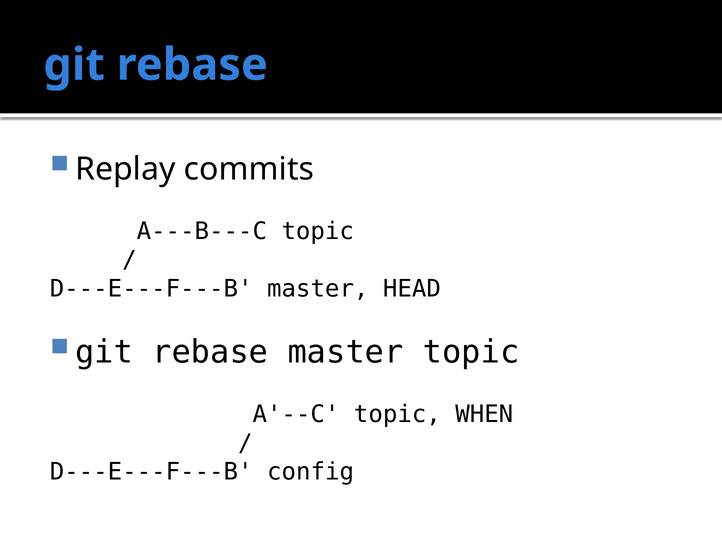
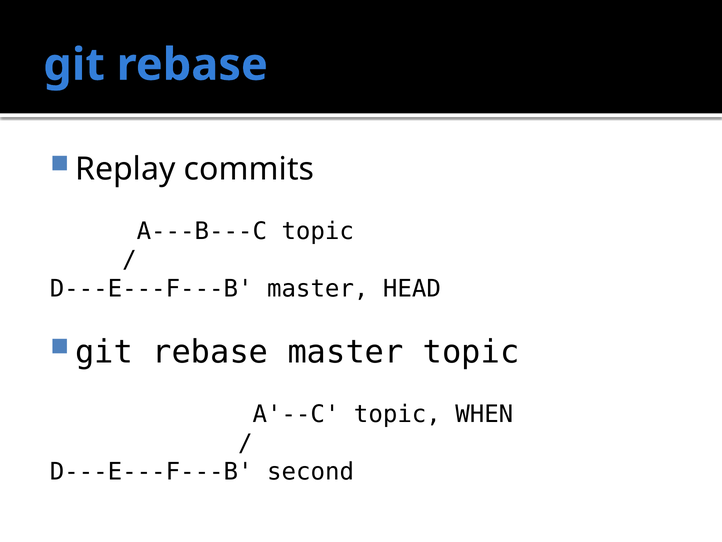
config: config -> second (311, 472)
